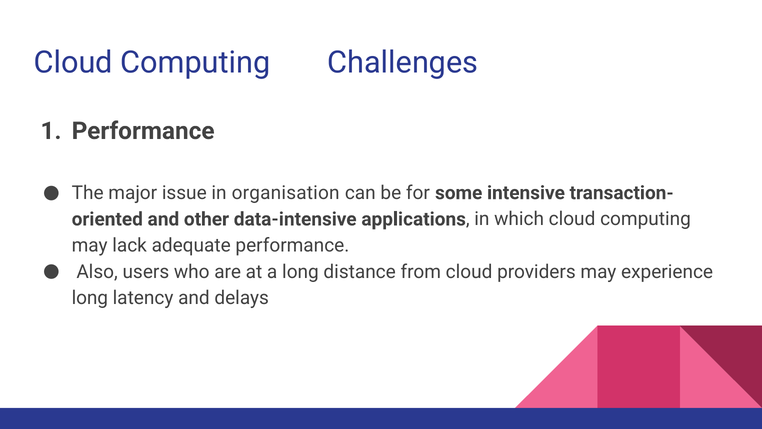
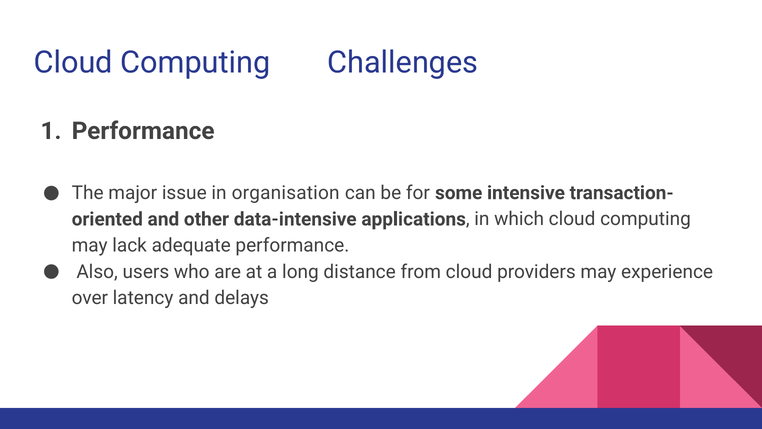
long: long -> over (90, 298)
